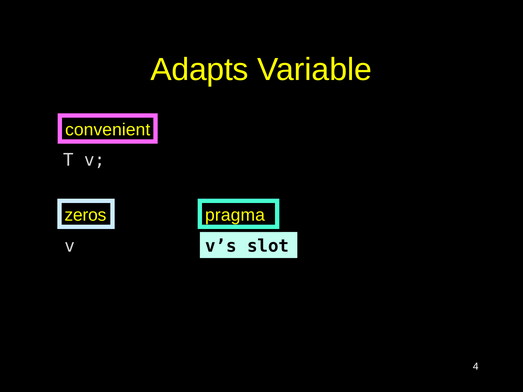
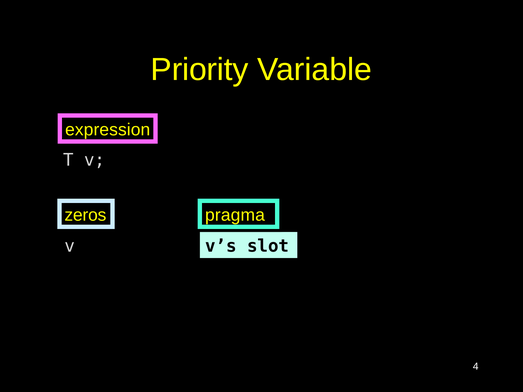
Adapts: Adapts -> Priority (200, 70)
convenient: convenient -> expression (108, 130)
